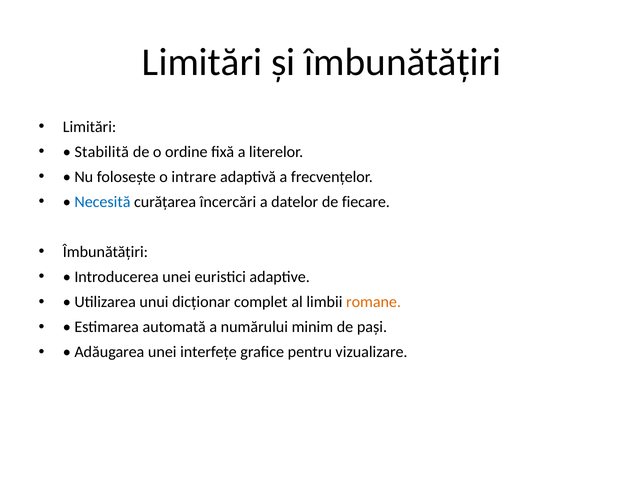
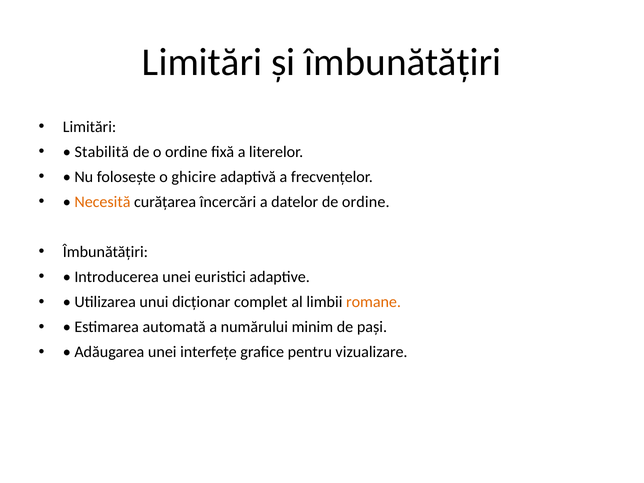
intrare: intrare -> ghicire (194, 177)
Necesită colour: blue -> orange (102, 202)
de fiecare: fiecare -> ordine (366, 202)
